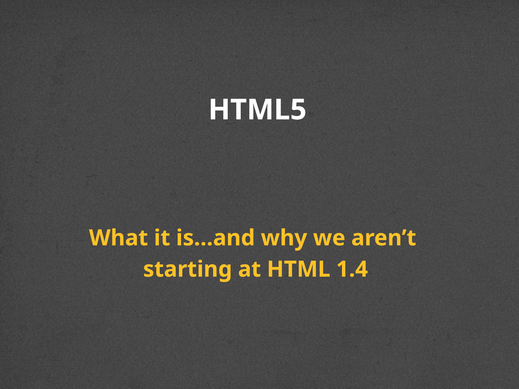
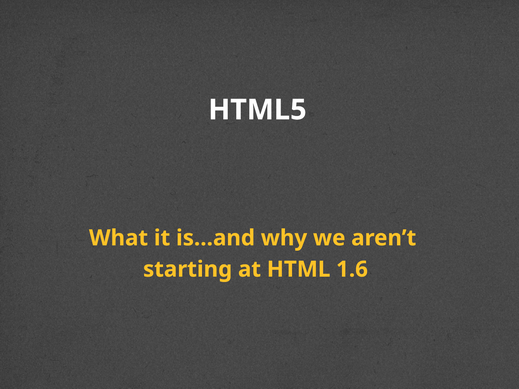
1.4: 1.4 -> 1.6 (352, 269)
